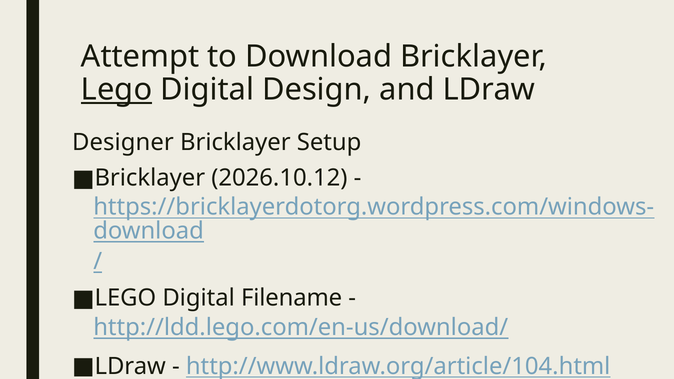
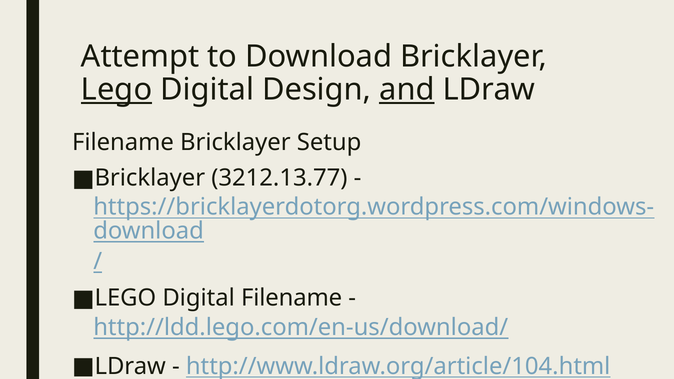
and underline: none -> present (407, 90)
Designer: Designer -> Filename (123, 143)
2026.10.12: 2026.10.12 -> 3212.13.77 (279, 178)
